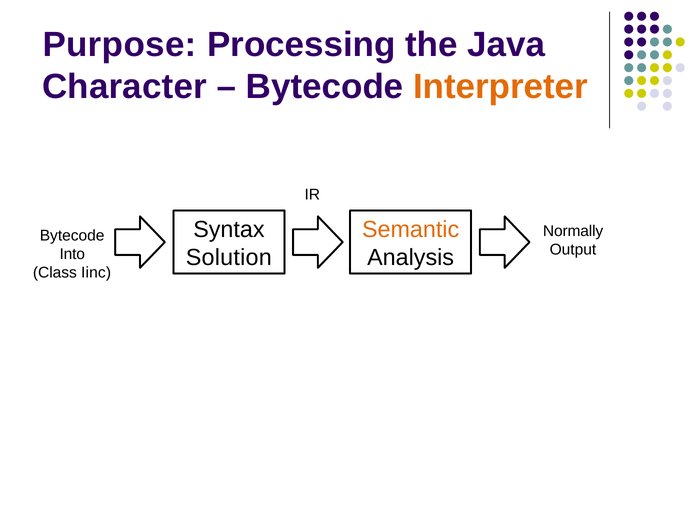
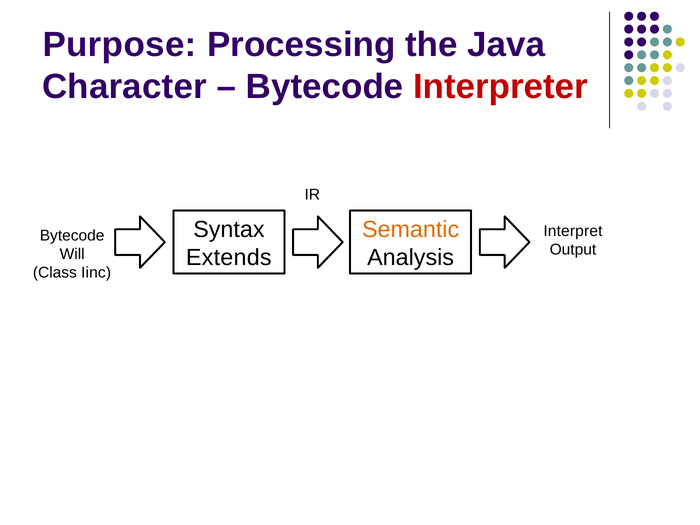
Interpreter colour: orange -> red (501, 86)
Normally: Normally -> Interpret (573, 231)
Solution: Solution -> Extends (229, 258)
Into: Into -> Will (72, 254)
